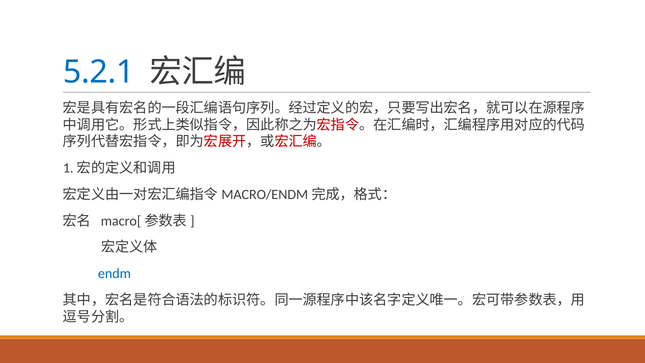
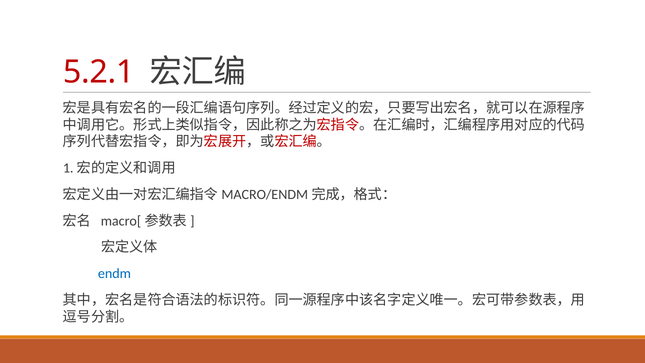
5.2.1 colour: blue -> red (99, 72)
